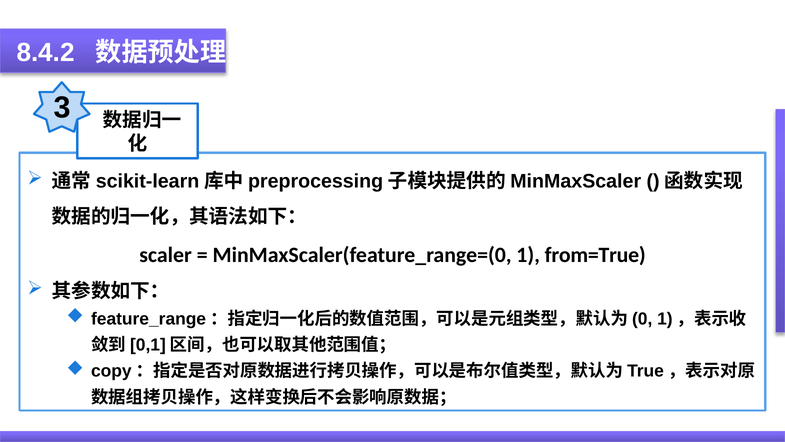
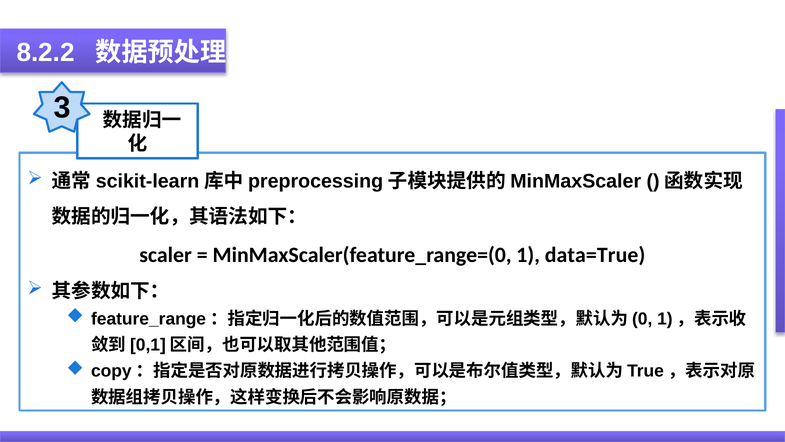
8.4.2: 8.4.2 -> 8.2.2 (46, 52)
from=True: from=True -> data=True (595, 255)
